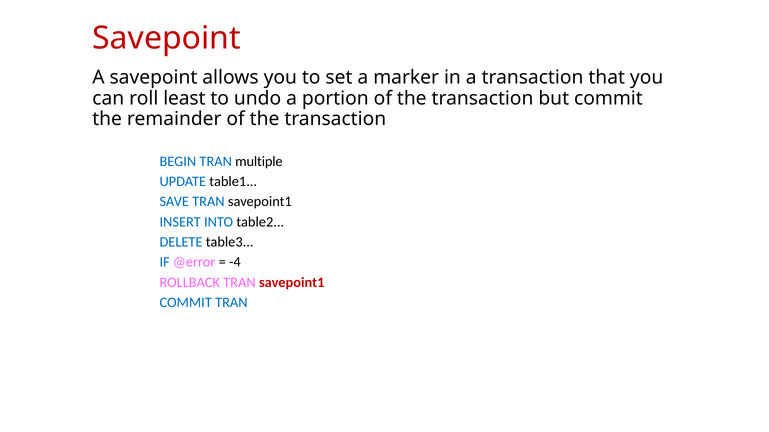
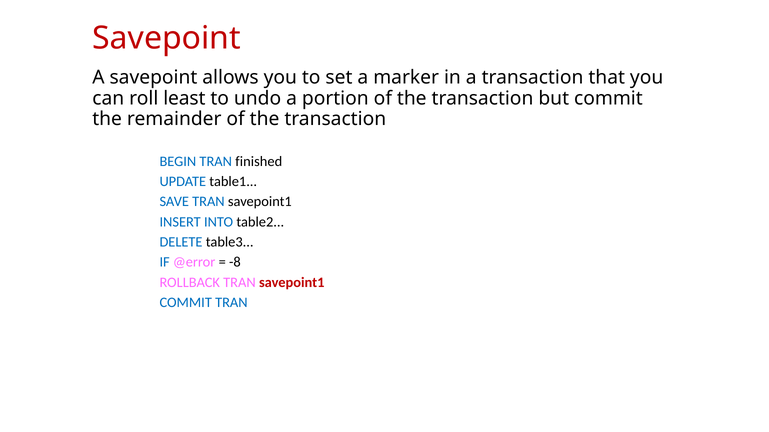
multiple: multiple -> finished (259, 162)
-4: -4 -> -8 (235, 262)
